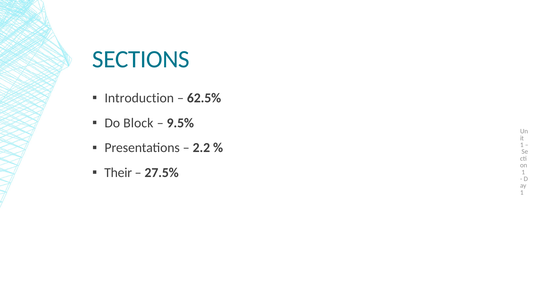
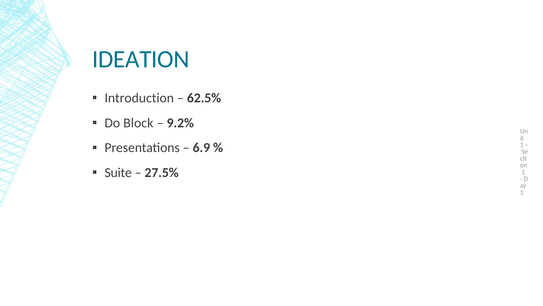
SECTIONS: SECTIONS -> IDEATION (141, 59)
9.5%: 9.5% -> 9.2% (180, 123)
2.2: 2.2 -> 6.9 (201, 147)
Their: Their -> Suite (118, 172)
